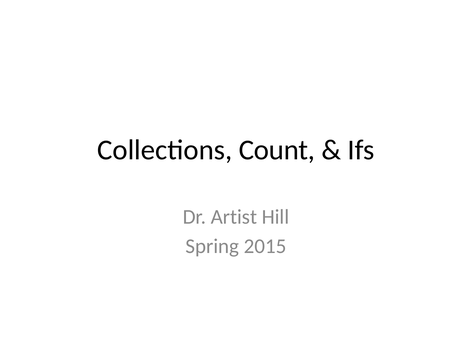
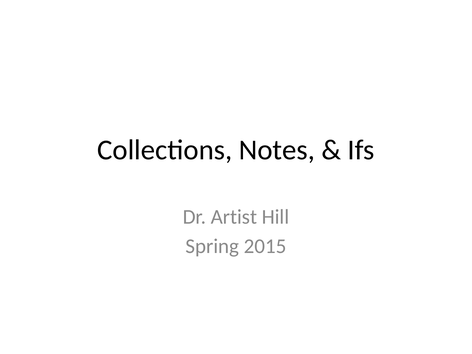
Count: Count -> Notes (277, 150)
